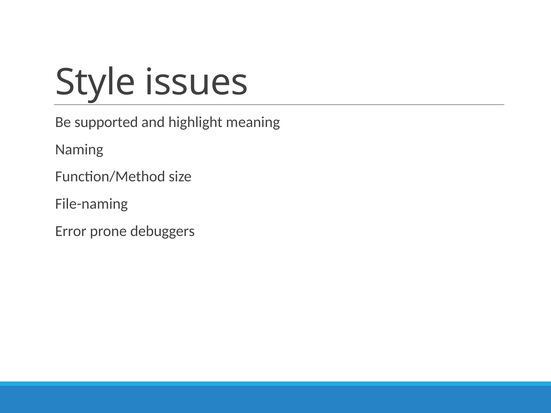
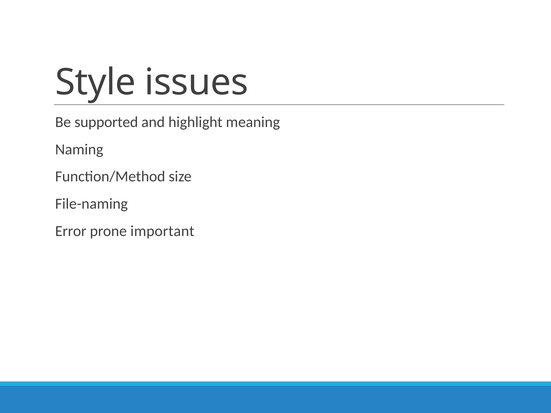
debuggers: debuggers -> important (162, 231)
